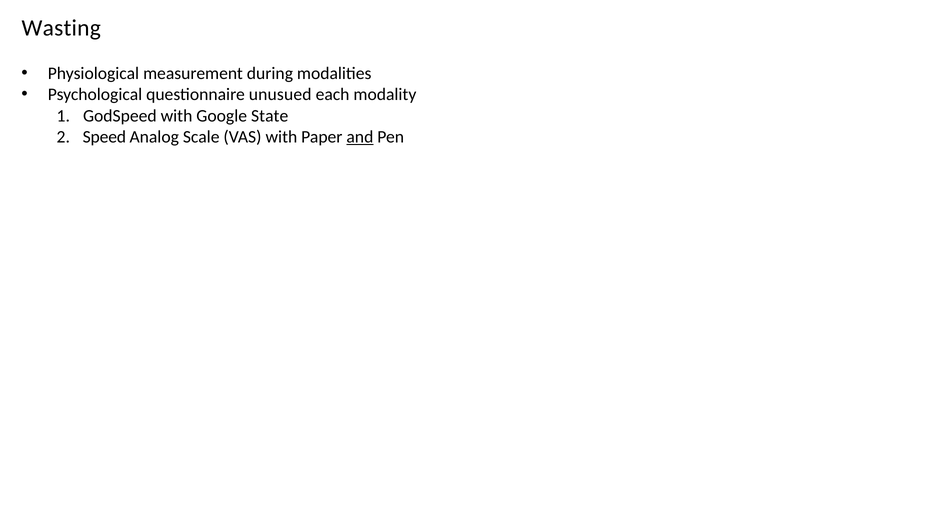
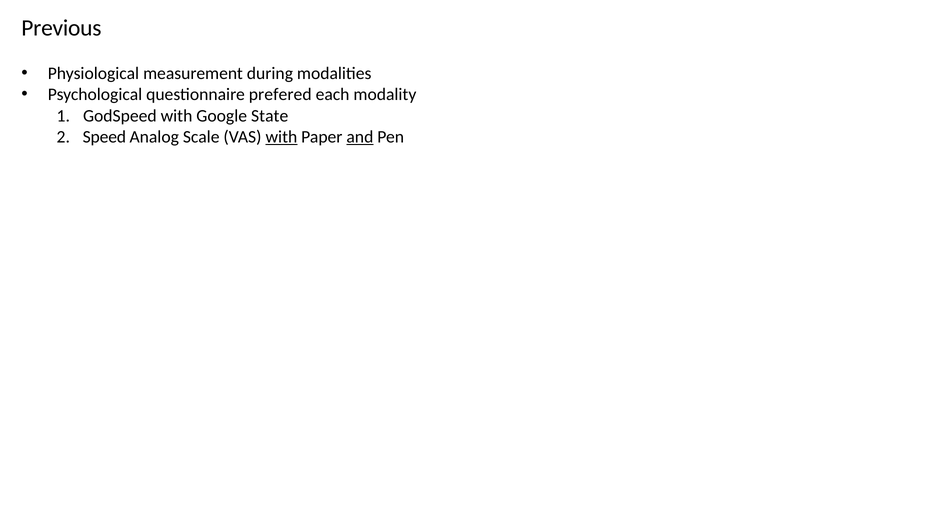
Wasting: Wasting -> Previous (61, 28)
unusued: unusued -> prefered (280, 95)
with underline: none -> present (281, 137)
